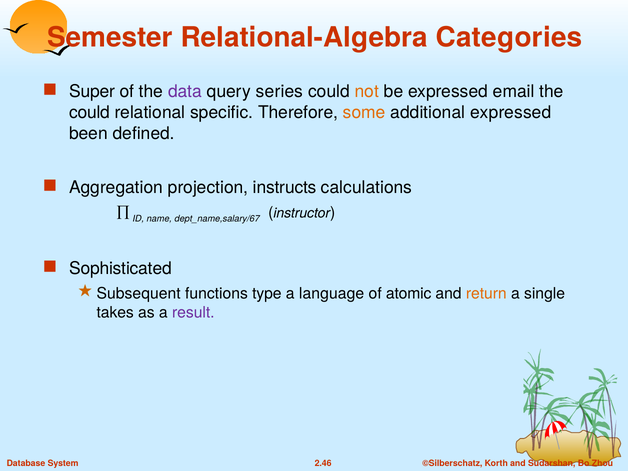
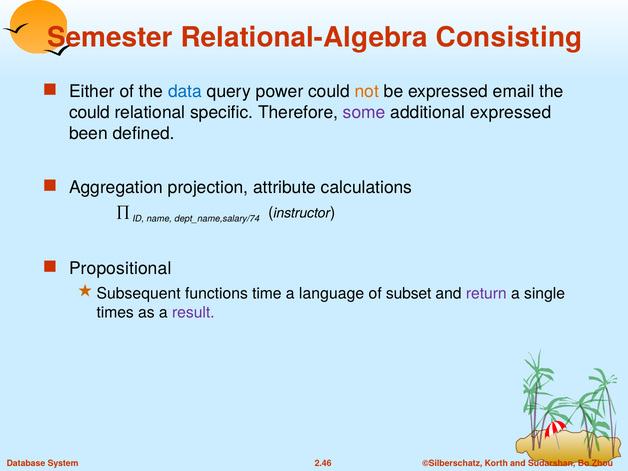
Categories: Categories -> Consisting (509, 38)
Super: Super -> Either (92, 91)
data colour: purple -> blue (185, 91)
series: series -> power (280, 91)
some colour: orange -> purple (364, 112)
instructs: instructs -> attribute (285, 187)
dept_name,salary/67: dept_name,salary/67 -> dept_name,salary/74 (217, 219)
Sophisticated: Sophisticated -> Propositional (120, 268)
type: type -> time (267, 294)
atomic: atomic -> subset (409, 294)
return colour: orange -> purple (486, 294)
takes: takes -> times (115, 312)
